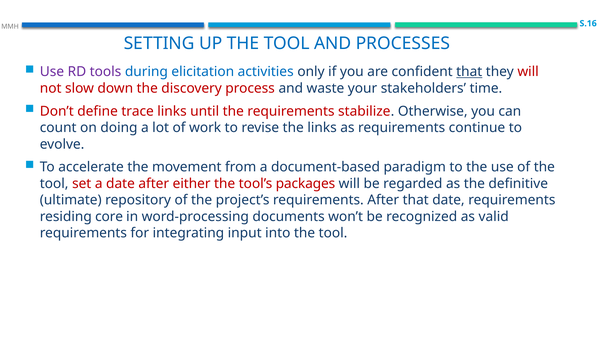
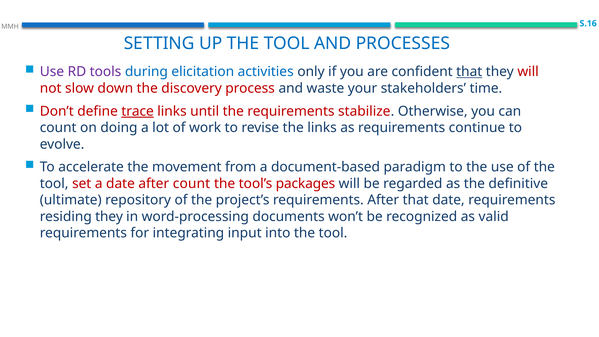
trace underline: none -> present (138, 111)
after either: either -> count (191, 184)
residing core: core -> they (109, 216)
